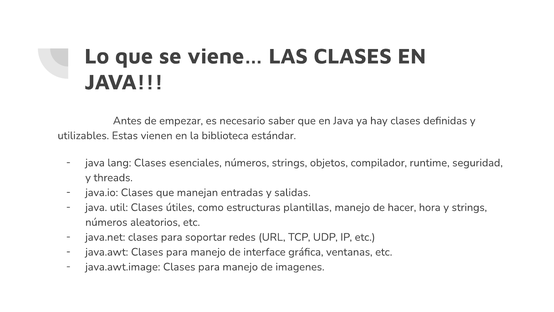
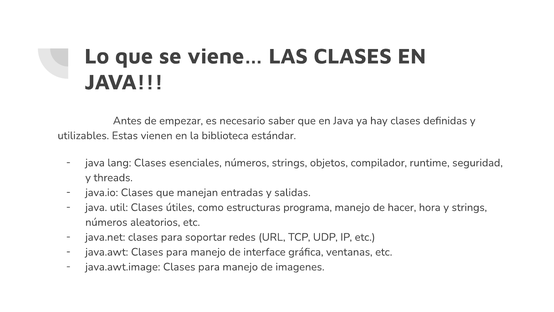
plantillas: plantillas -> programa (308, 207)
